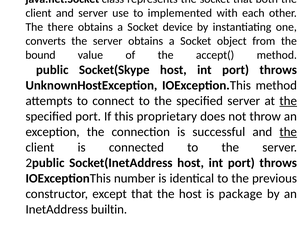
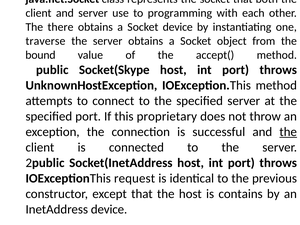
implemented: implemented -> programming (180, 13)
converts: converts -> traverse (45, 41)
the underline: present -> none (288, 101)
number: number -> request (135, 178)
package: package -> contains (241, 194)
InetAddress builtin: builtin -> device (109, 209)
